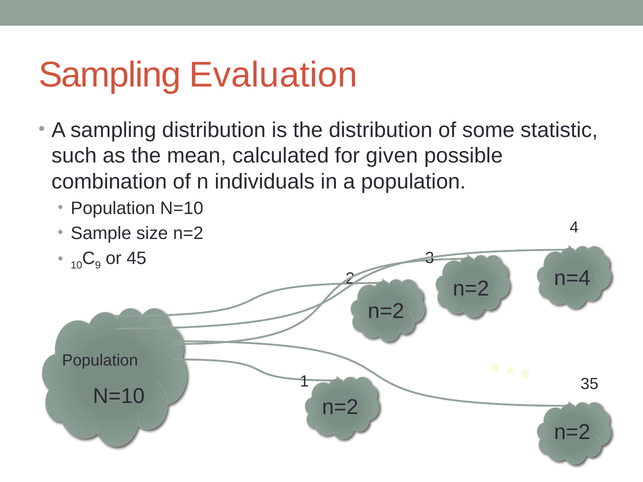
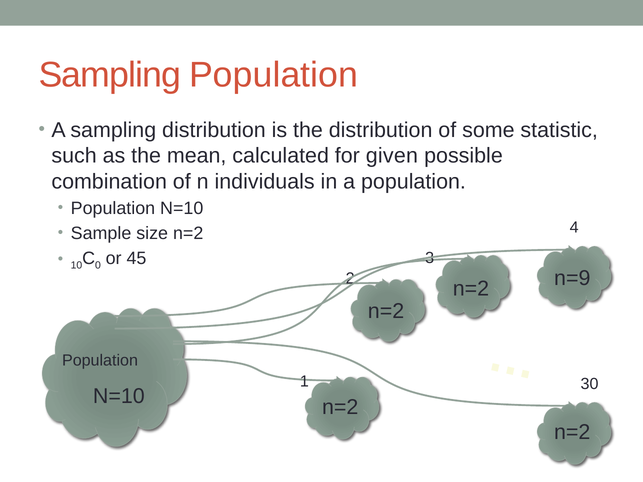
Sampling Evaluation: Evaluation -> Population (274, 75)
9: 9 -> 0 (98, 265)
n=4: n=4 -> n=9 (572, 279)
35: 35 -> 30 (590, 384)
